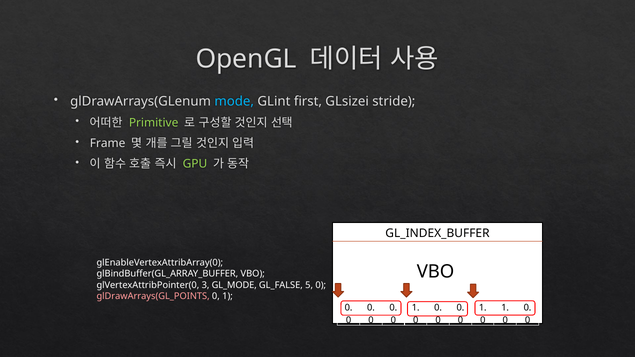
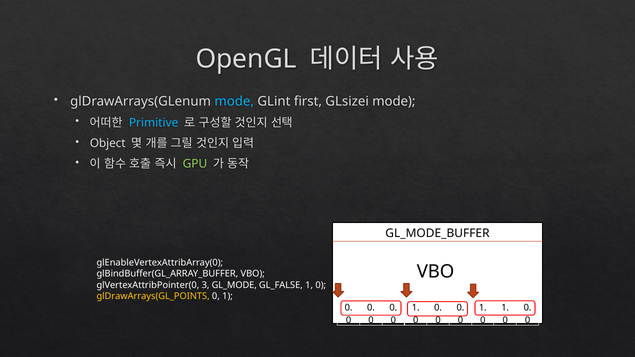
GLsizei stride: stride -> mode (394, 101)
Primitive colour: light green -> light blue (154, 123)
Frame: Frame -> Object (108, 143)
GL_INDEX_BUFFER: GL_INDEX_BUFFER -> GL_MODE_BUFFER (437, 234)
GL_FALSE 5: 5 -> 1 (309, 285)
glDrawArrays(GL_POINTS colour: pink -> yellow (153, 296)
